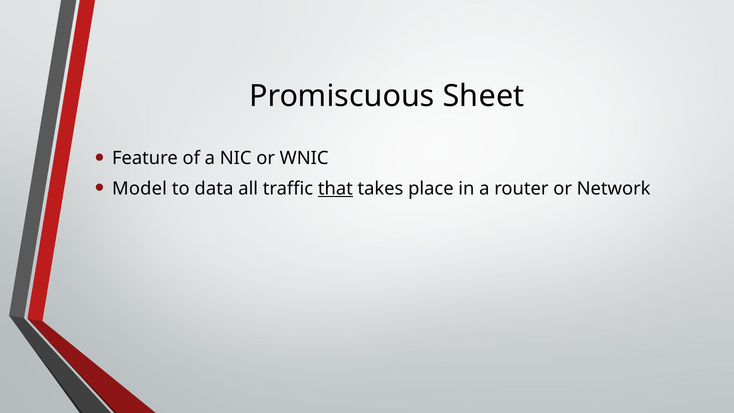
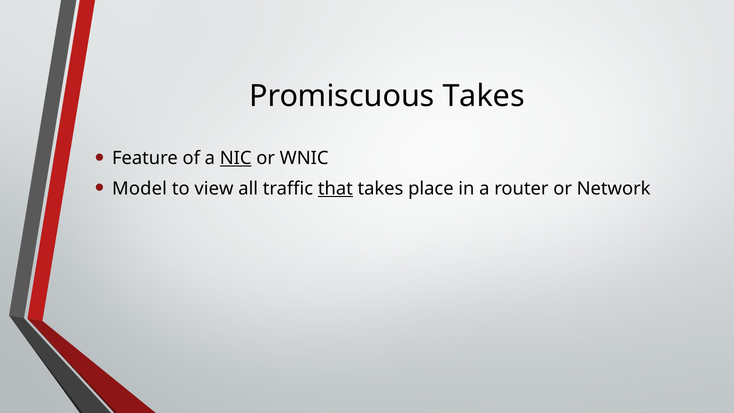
Promiscuous Sheet: Sheet -> Takes (484, 96)
NIC underline: none -> present (236, 158)
data: data -> view (214, 188)
